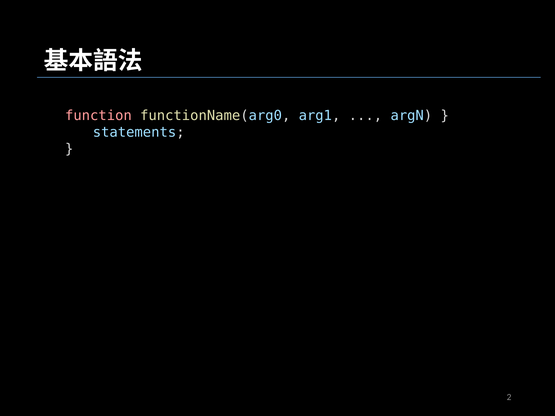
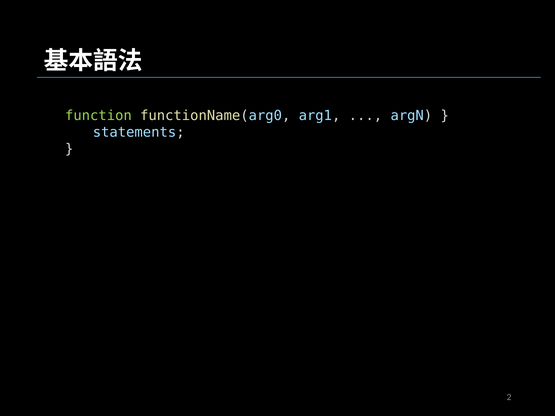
function colour: pink -> light green (98, 116)
